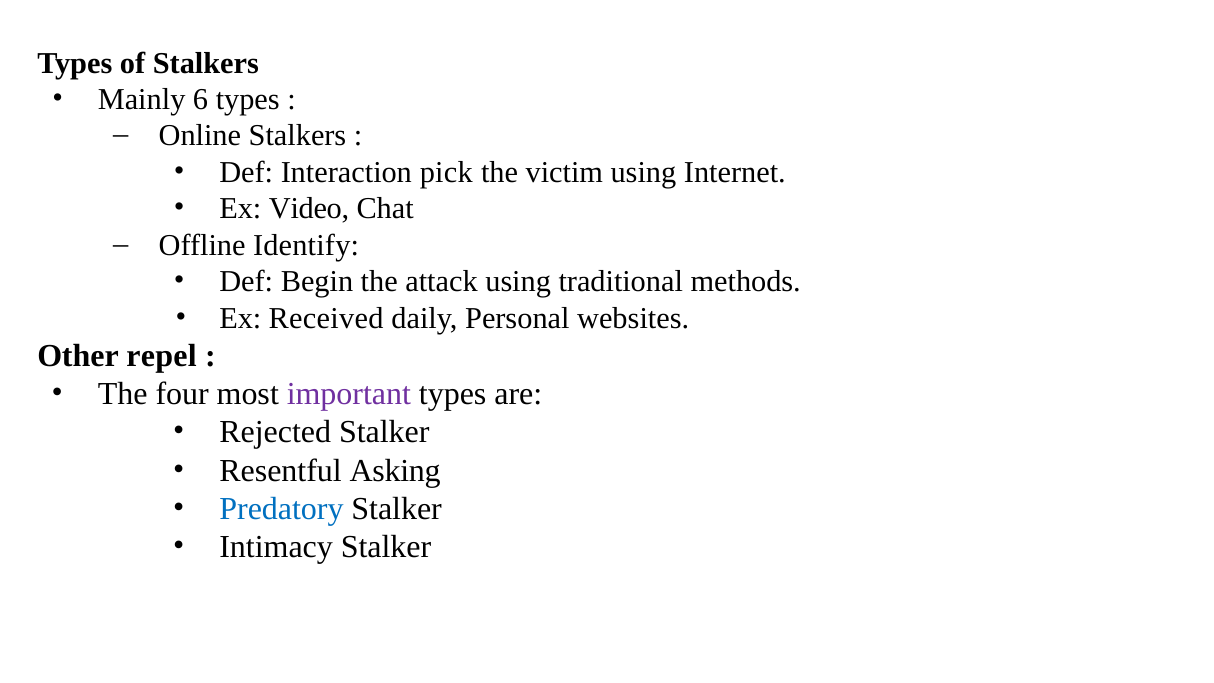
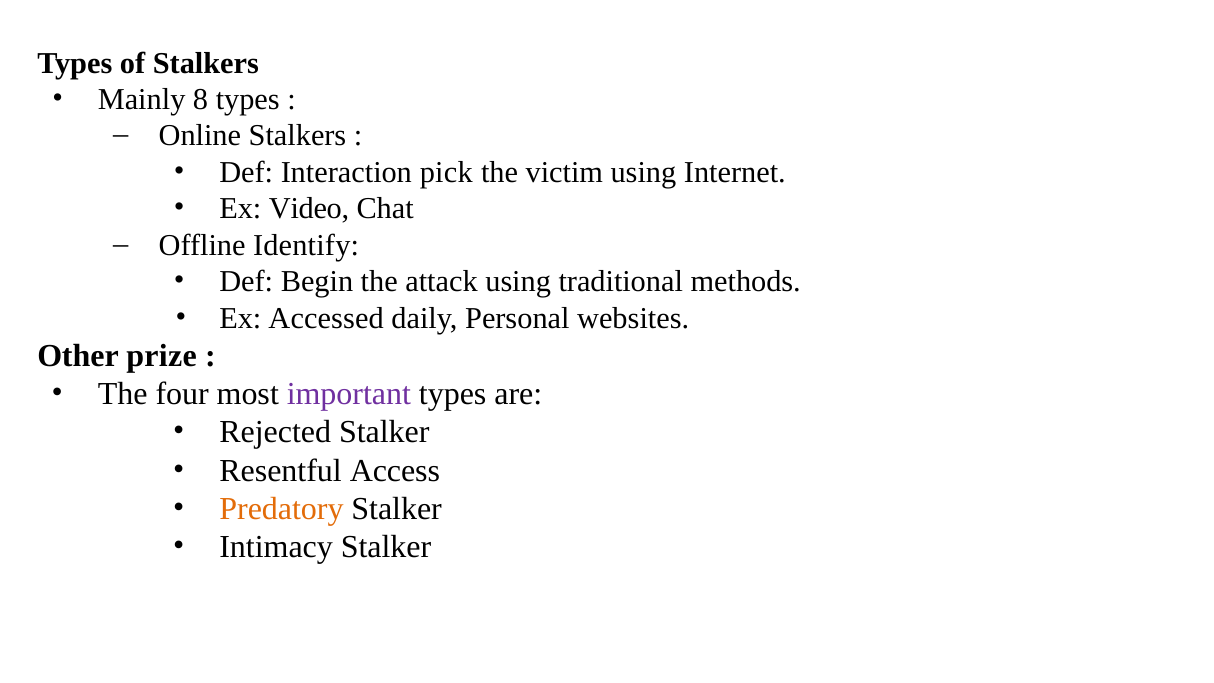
6: 6 -> 8 (201, 99)
Received: Received -> Accessed (326, 318)
repel: repel -> prize (162, 355)
Asking: Asking -> Access (395, 471)
Predatory colour: blue -> orange (281, 509)
